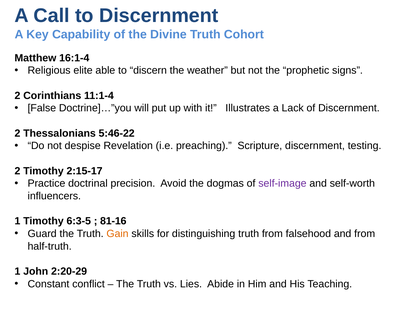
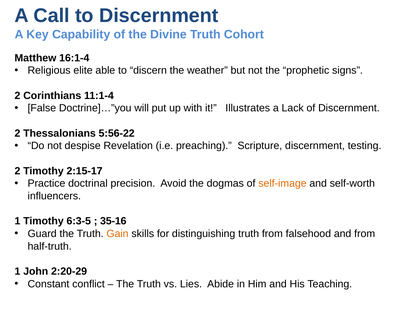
5:46-22: 5:46-22 -> 5:56-22 (117, 133)
self-image colour: purple -> orange (282, 183)
81-16: 81-16 -> 35-16 (113, 221)
